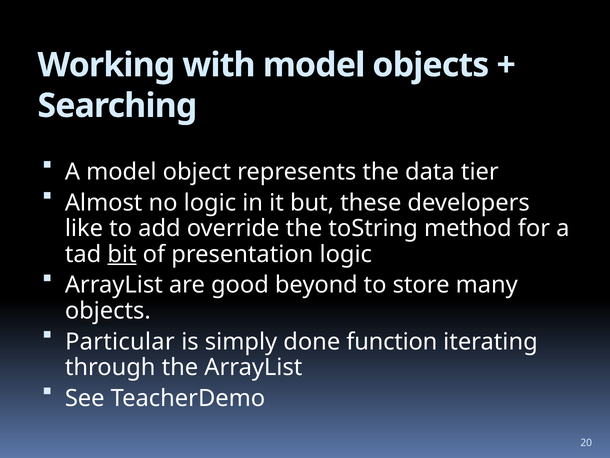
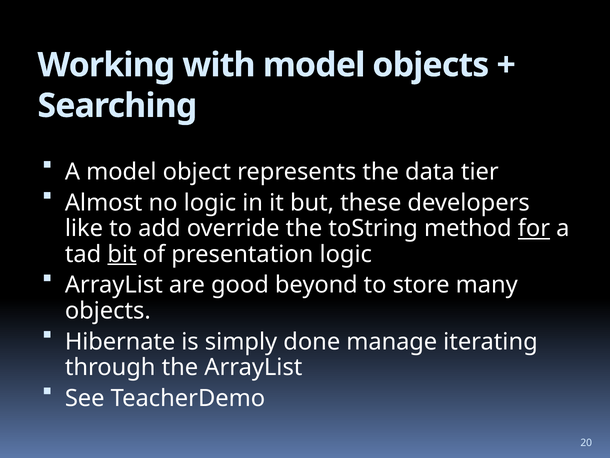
for underline: none -> present (534, 228)
Particular: Particular -> Hibernate (120, 341)
function: function -> manage (392, 341)
